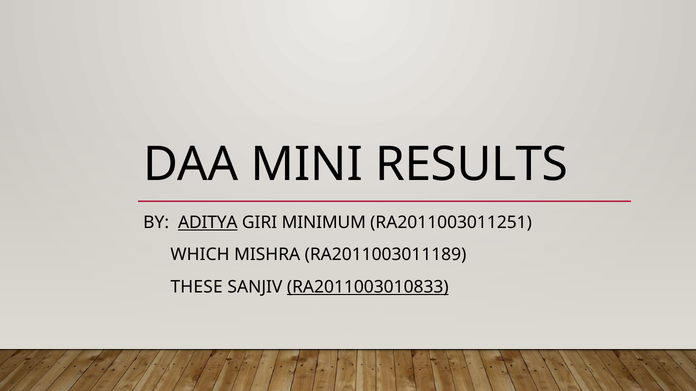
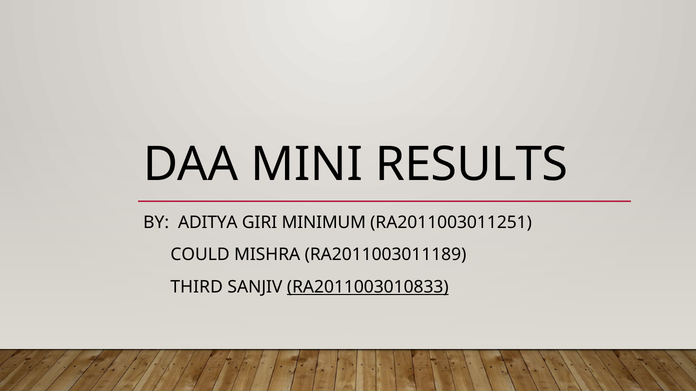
ADITYA underline: present -> none (208, 223)
WHICH: WHICH -> COULD (200, 255)
THESE: THESE -> THIRD (197, 287)
